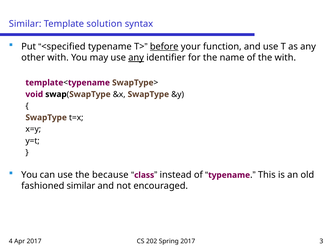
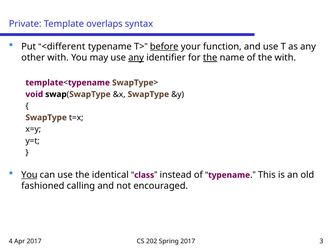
Similar: Similar -> Private (25, 24)
solution: solution -> overlaps (104, 24)
<specified: <specified -> <different (63, 47)
the underline: none -> present (210, 58)
You underline: none -> present (29, 175)
because: because -> identical (110, 175)
fashioned similar: similar -> calling (81, 186)
